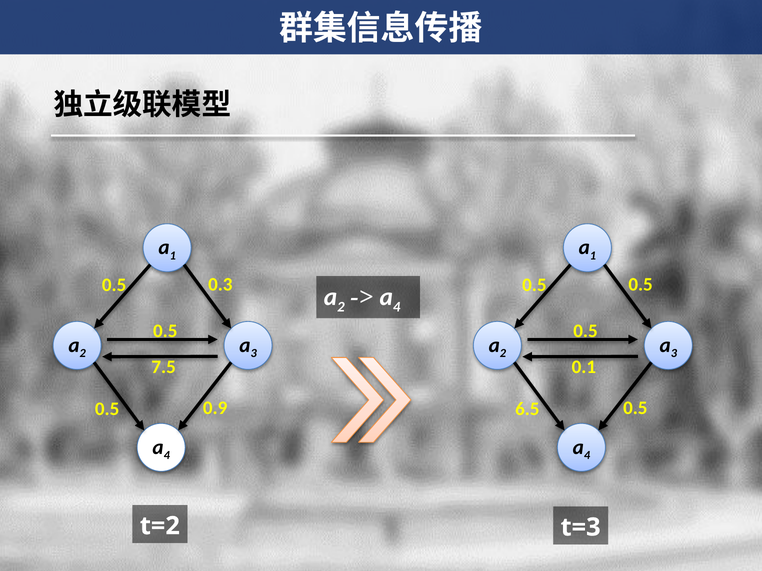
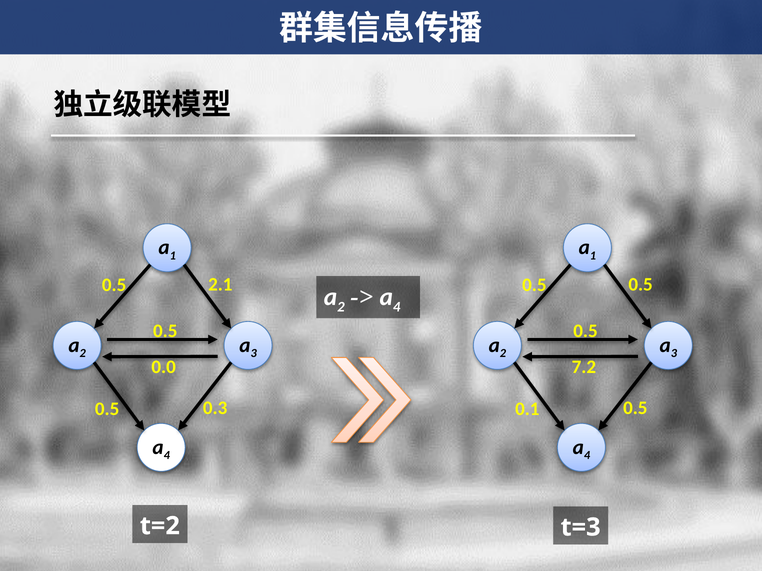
0.3: 0.3 -> 2.1 (220, 285)
7.5: 7.5 -> 0.0 (164, 367)
0.1: 0.1 -> 7.2 (584, 367)
0.9: 0.9 -> 0.3 (215, 408)
6.5: 6.5 -> 0.1 (527, 409)
